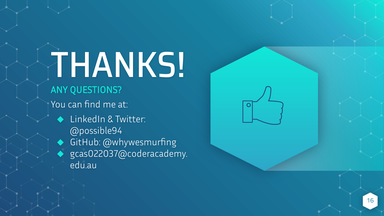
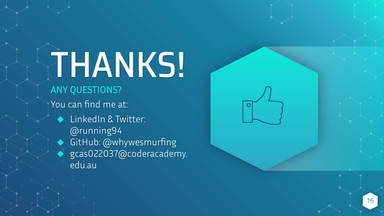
@possible94: @possible94 -> @running94 (96, 131)
